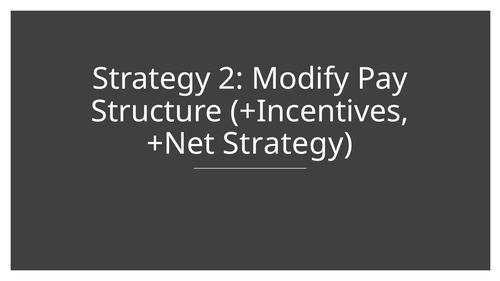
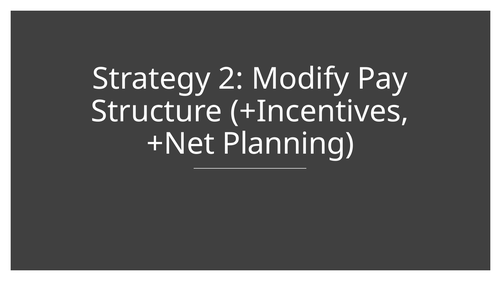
+Net Strategy: Strategy -> Planning (288, 144)
